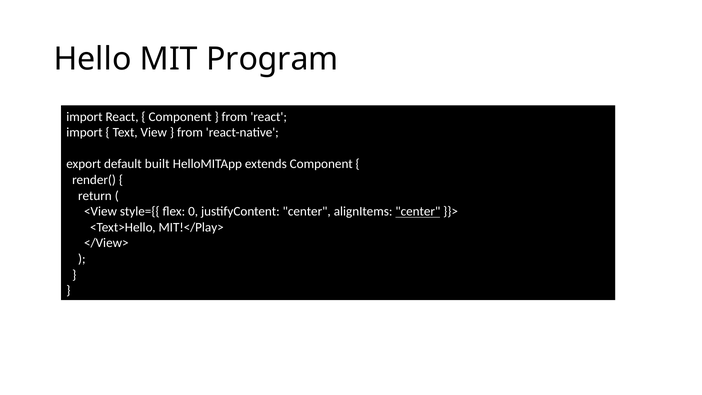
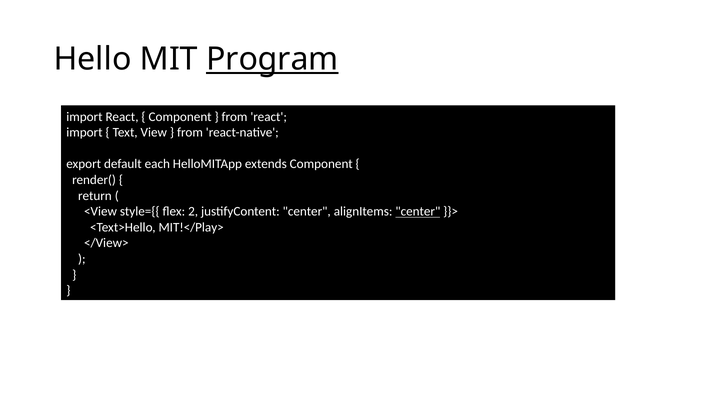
Program underline: none -> present (272, 59)
built: built -> each (157, 164)
0: 0 -> 2 (193, 211)
